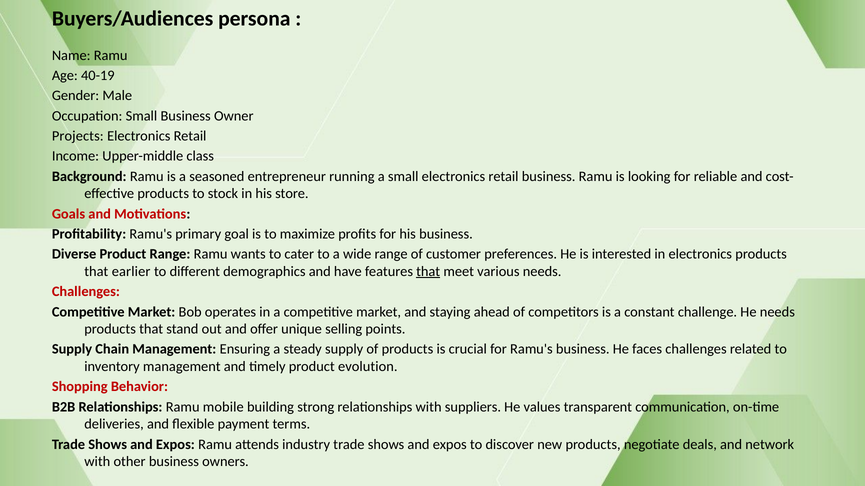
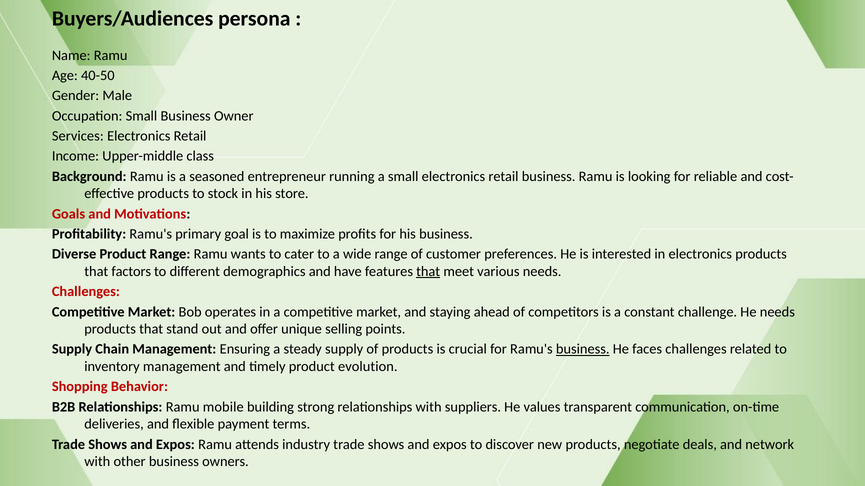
40-19: 40-19 -> 40-50 (98, 76)
Projects: Projects -> Services (78, 136)
earlier: earlier -> factors (131, 272)
business underline: none -> present (583, 350)
